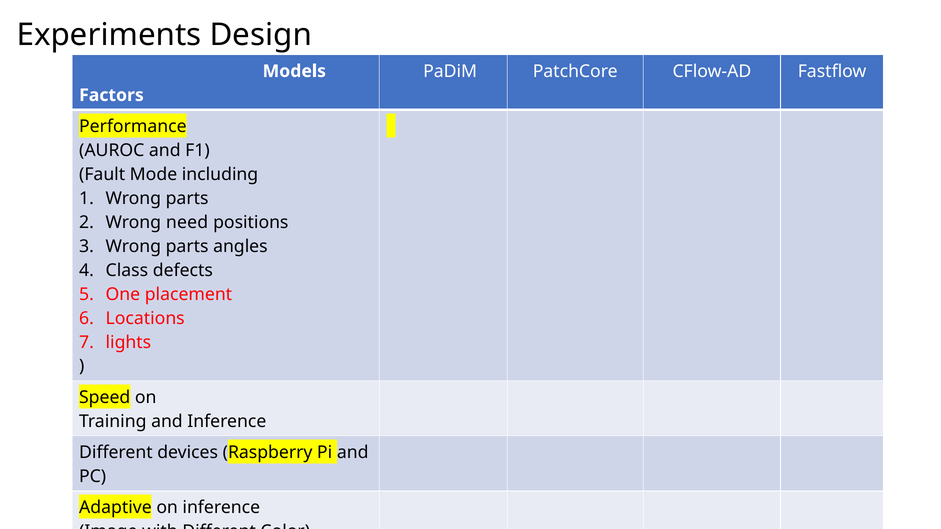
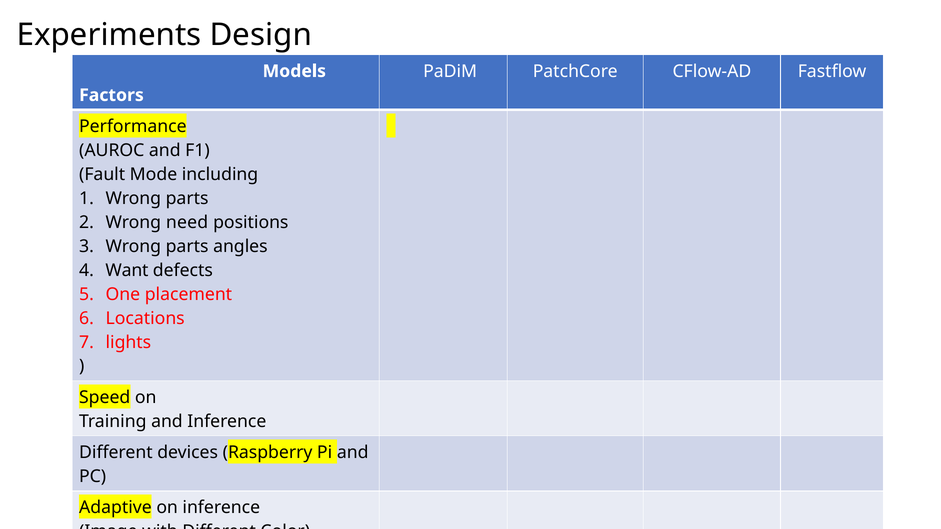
Class: Class -> Want (127, 270)
